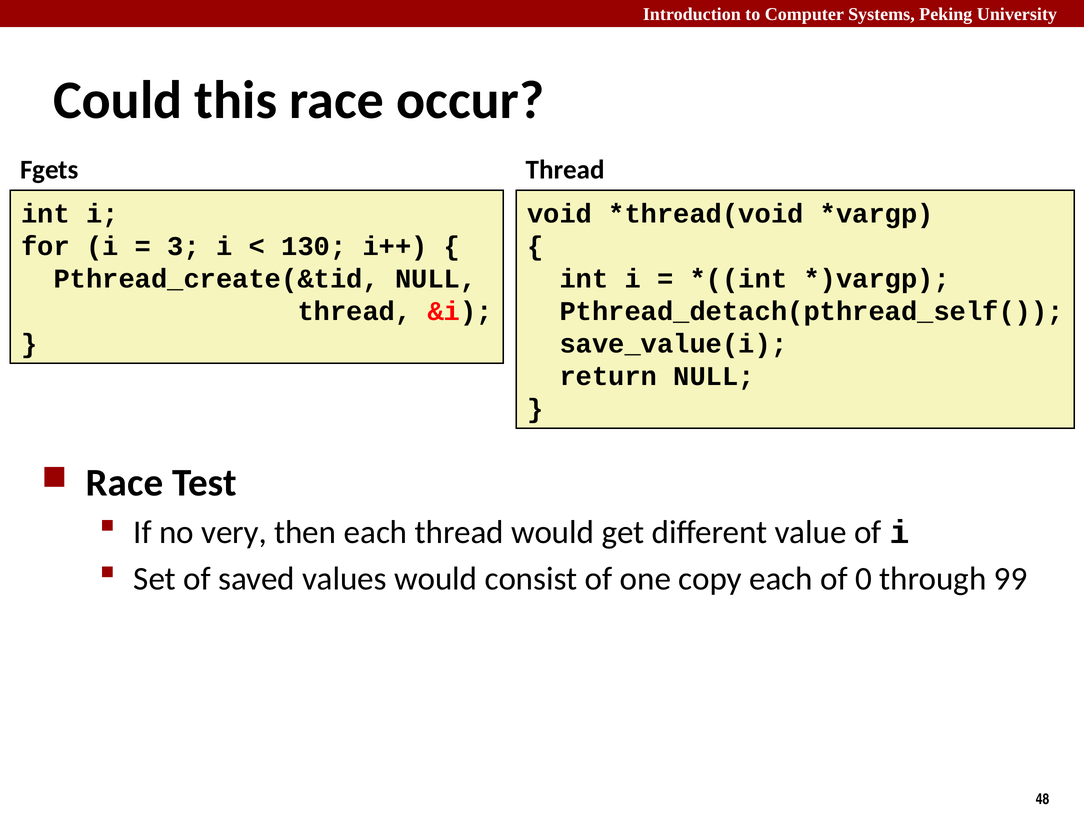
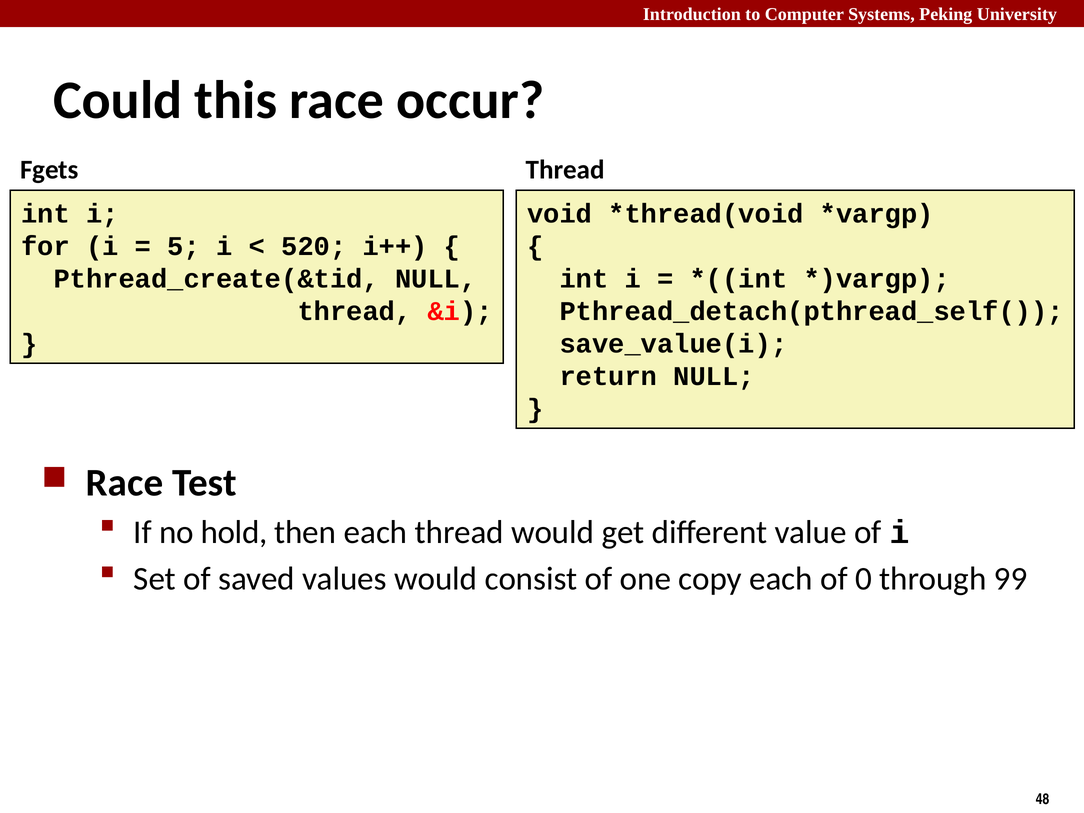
3: 3 -> 5 (184, 246)
130: 130 -> 520 (314, 246)
very: very -> hold (234, 532)
